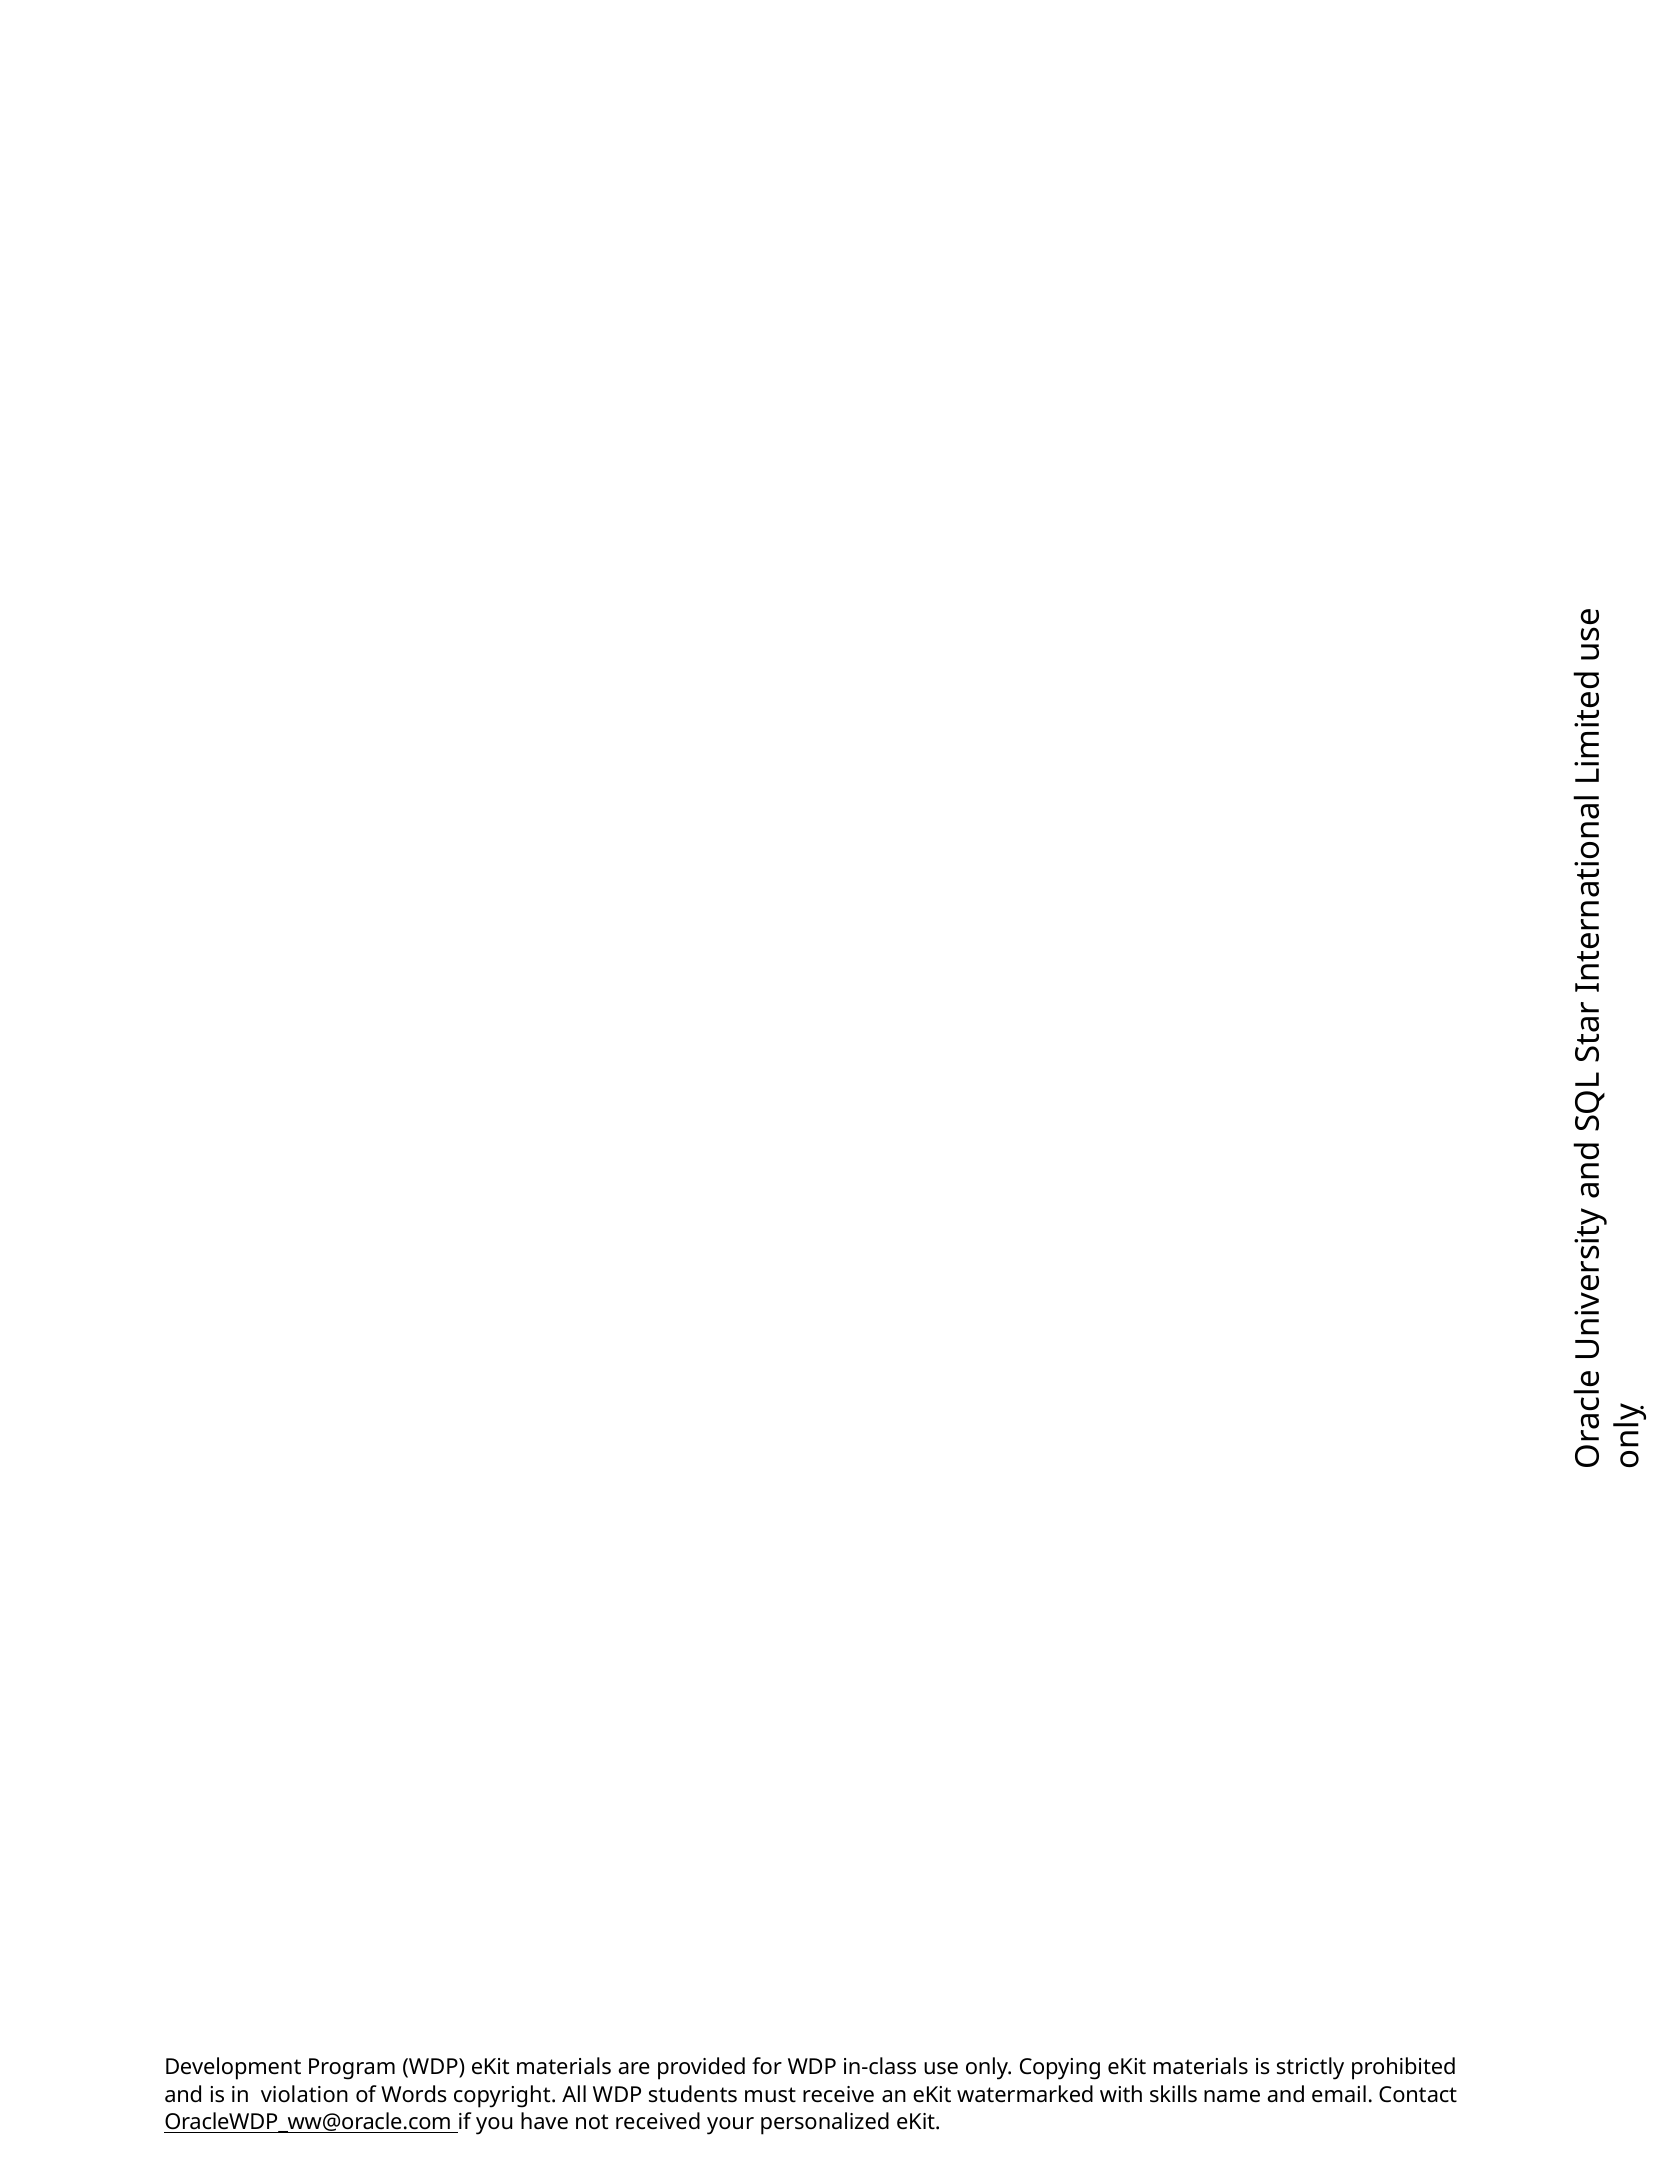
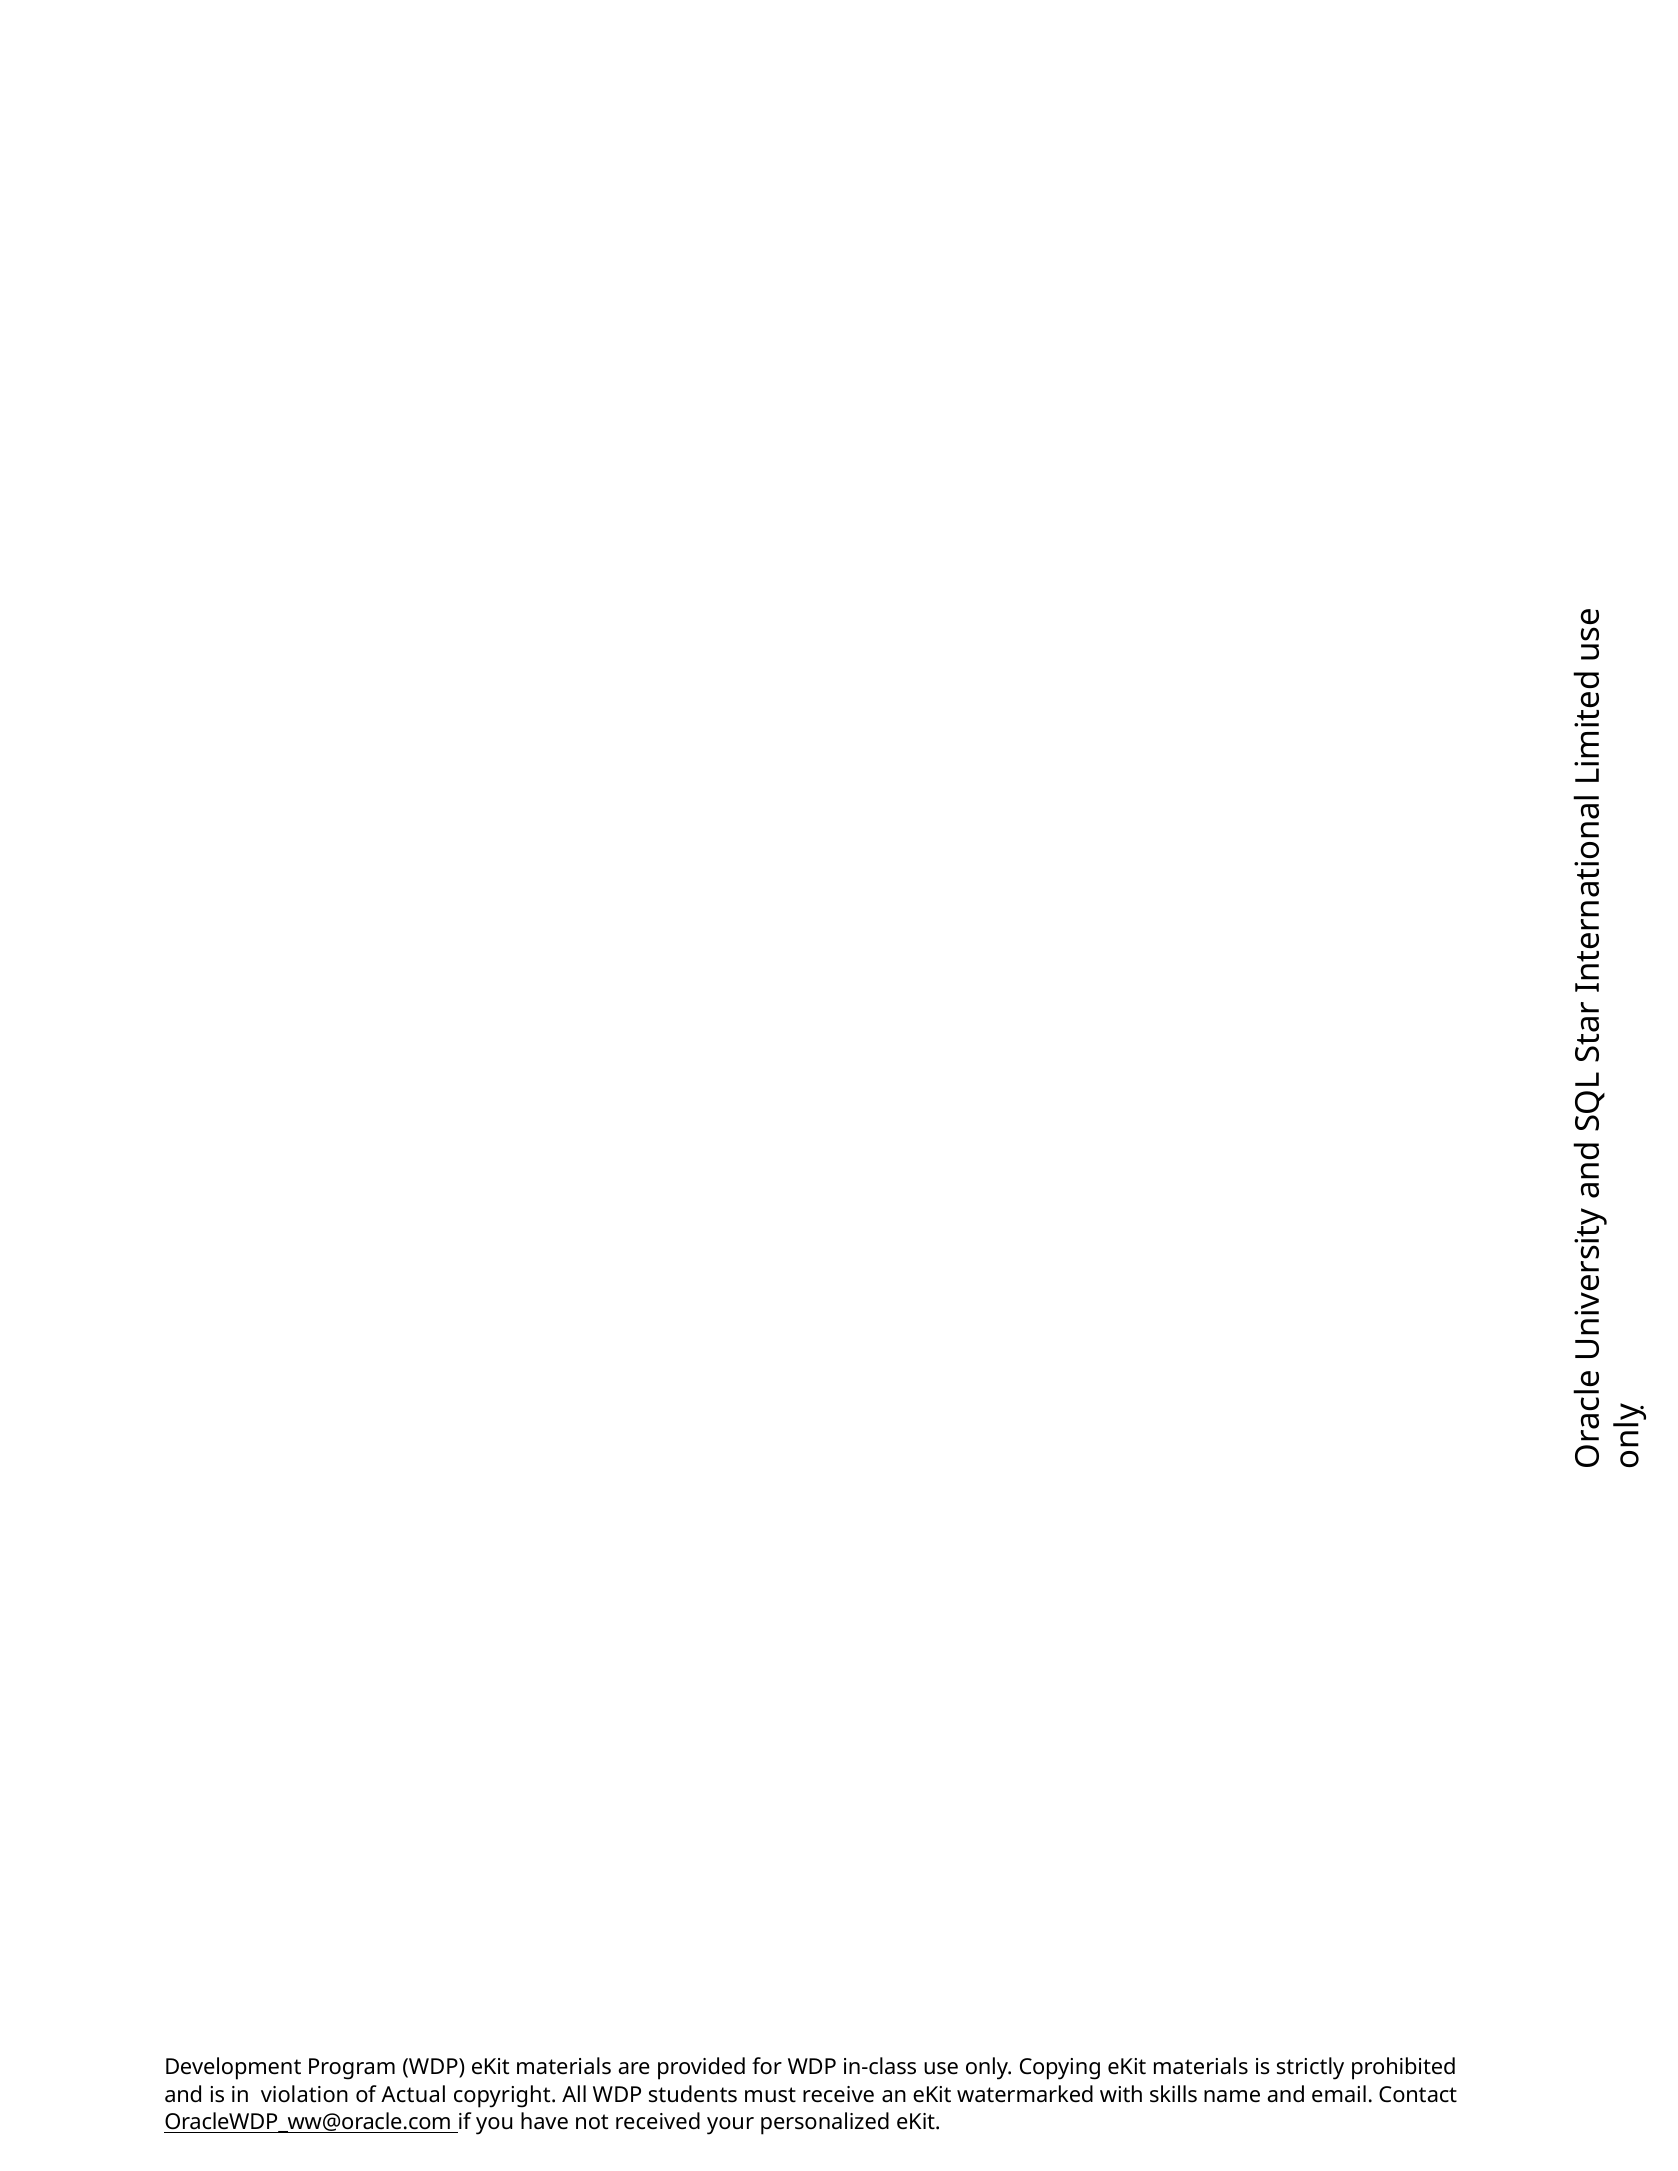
Words: Words -> Actual (414, 2096)
